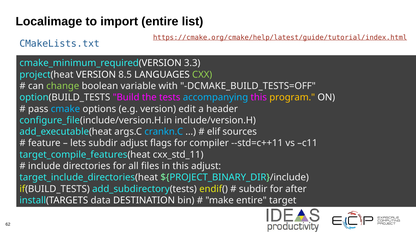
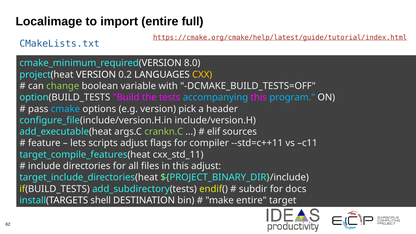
list: list -> full (193, 22)
3.3: 3.3 -> 8.0 (192, 63)
8.5: 8.5 -> 0.2 (125, 75)
CXX colour: light green -> yellow (202, 75)
program colour: yellow -> light blue (292, 97)
edit: edit -> pick (187, 109)
crankn.C colour: light blue -> light green (164, 132)
lets subdir: subdir -> scripts (103, 143)
after: after -> docs (296, 189)
data: data -> shell (101, 200)
